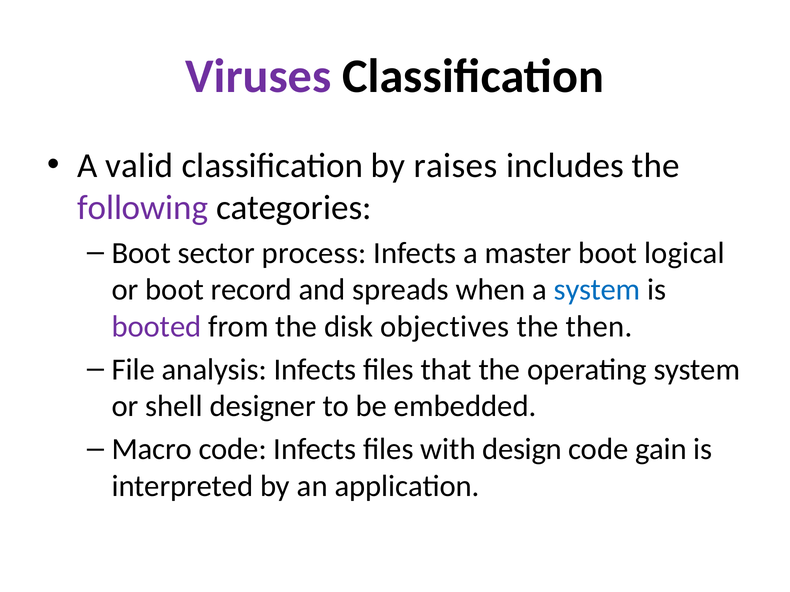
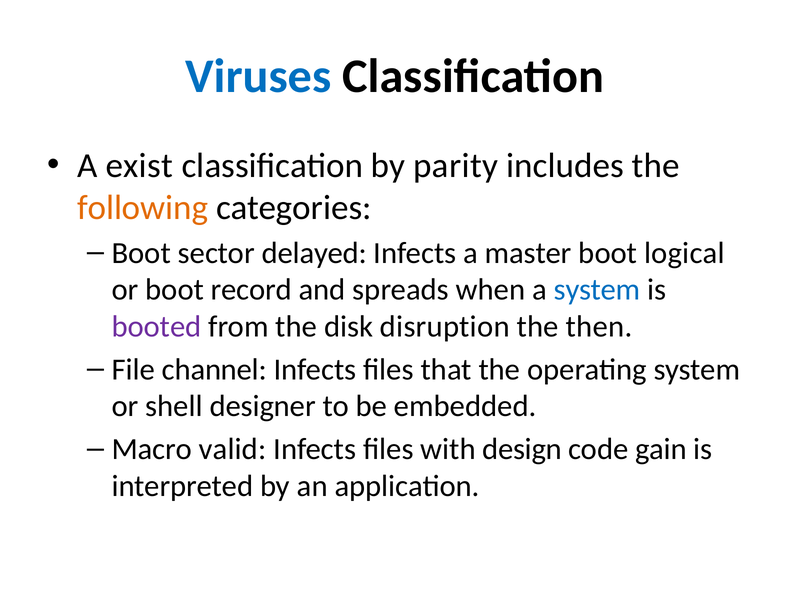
Viruses colour: purple -> blue (258, 76)
valid: valid -> exist (139, 166)
raises: raises -> parity (456, 166)
following colour: purple -> orange (143, 208)
process: process -> delayed (314, 253)
objectives: objectives -> disruption (445, 327)
analysis: analysis -> channel (214, 370)
Macro code: code -> valid (233, 450)
